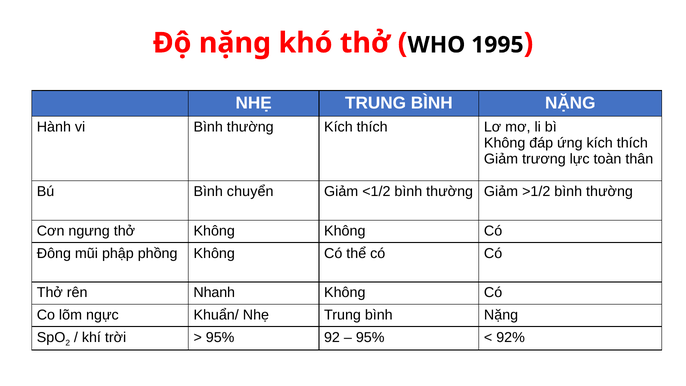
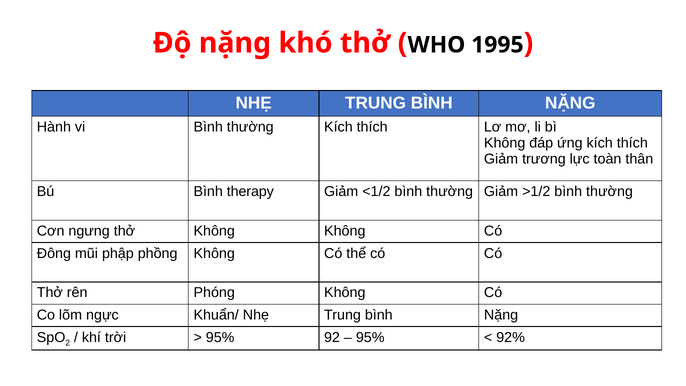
chuyển: chuyển -> therapy (250, 192)
Nhanh: Nhanh -> Phóng (214, 293)
